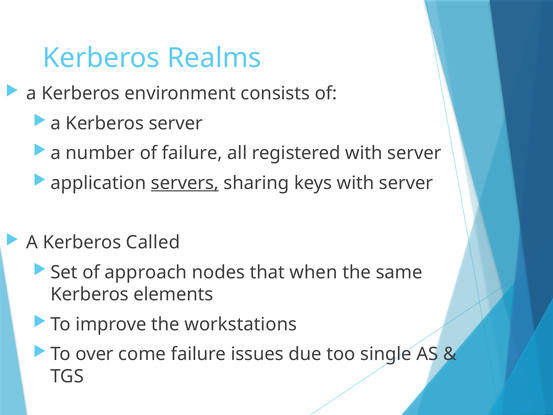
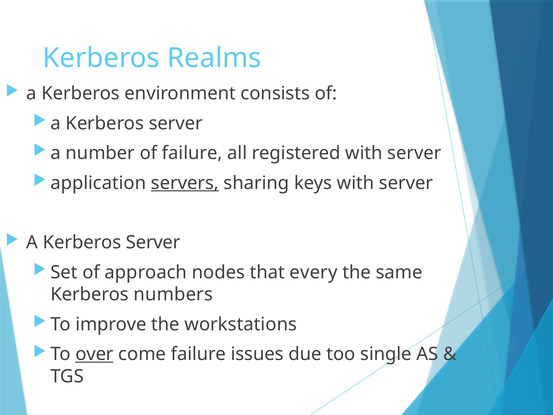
Called: Called -> Server (153, 242)
when: when -> every (314, 272)
elements: elements -> numbers (173, 294)
over underline: none -> present (94, 354)
